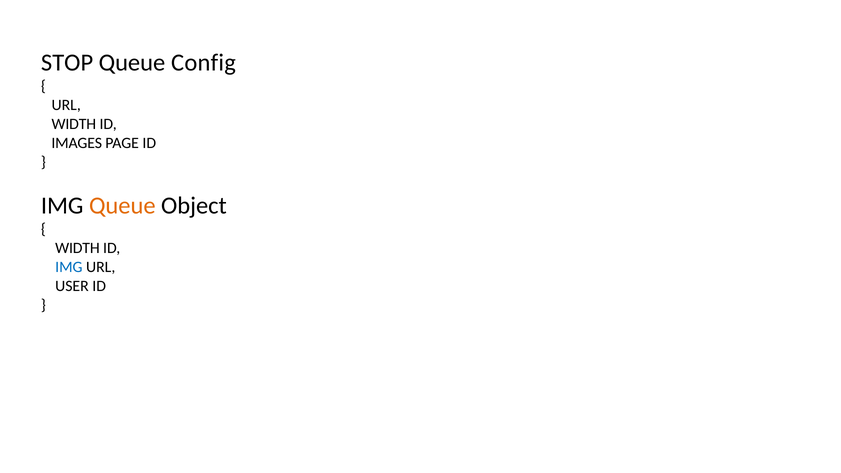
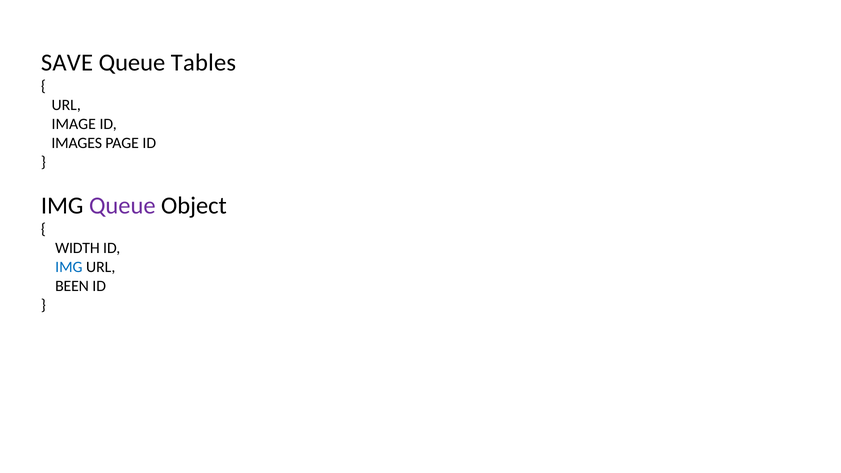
STOP: STOP -> SAVE (67, 63)
Config: Config -> Tables (203, 63)
WIDTH: WIDTH -> IMAGE (74, 124)
Queue colour: orange -> purple (122, 206)
USER: USER -> BEEN (72, 286)
